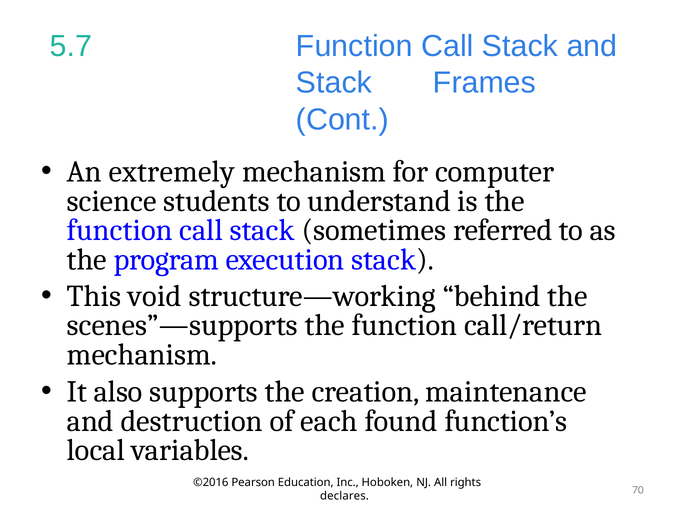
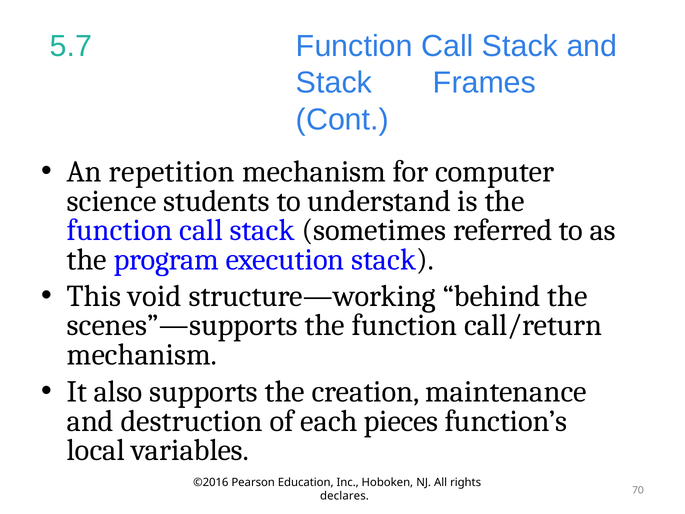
extremely: extremely -> repetition (172, 172)
found: found -> pieces (401, 421)
